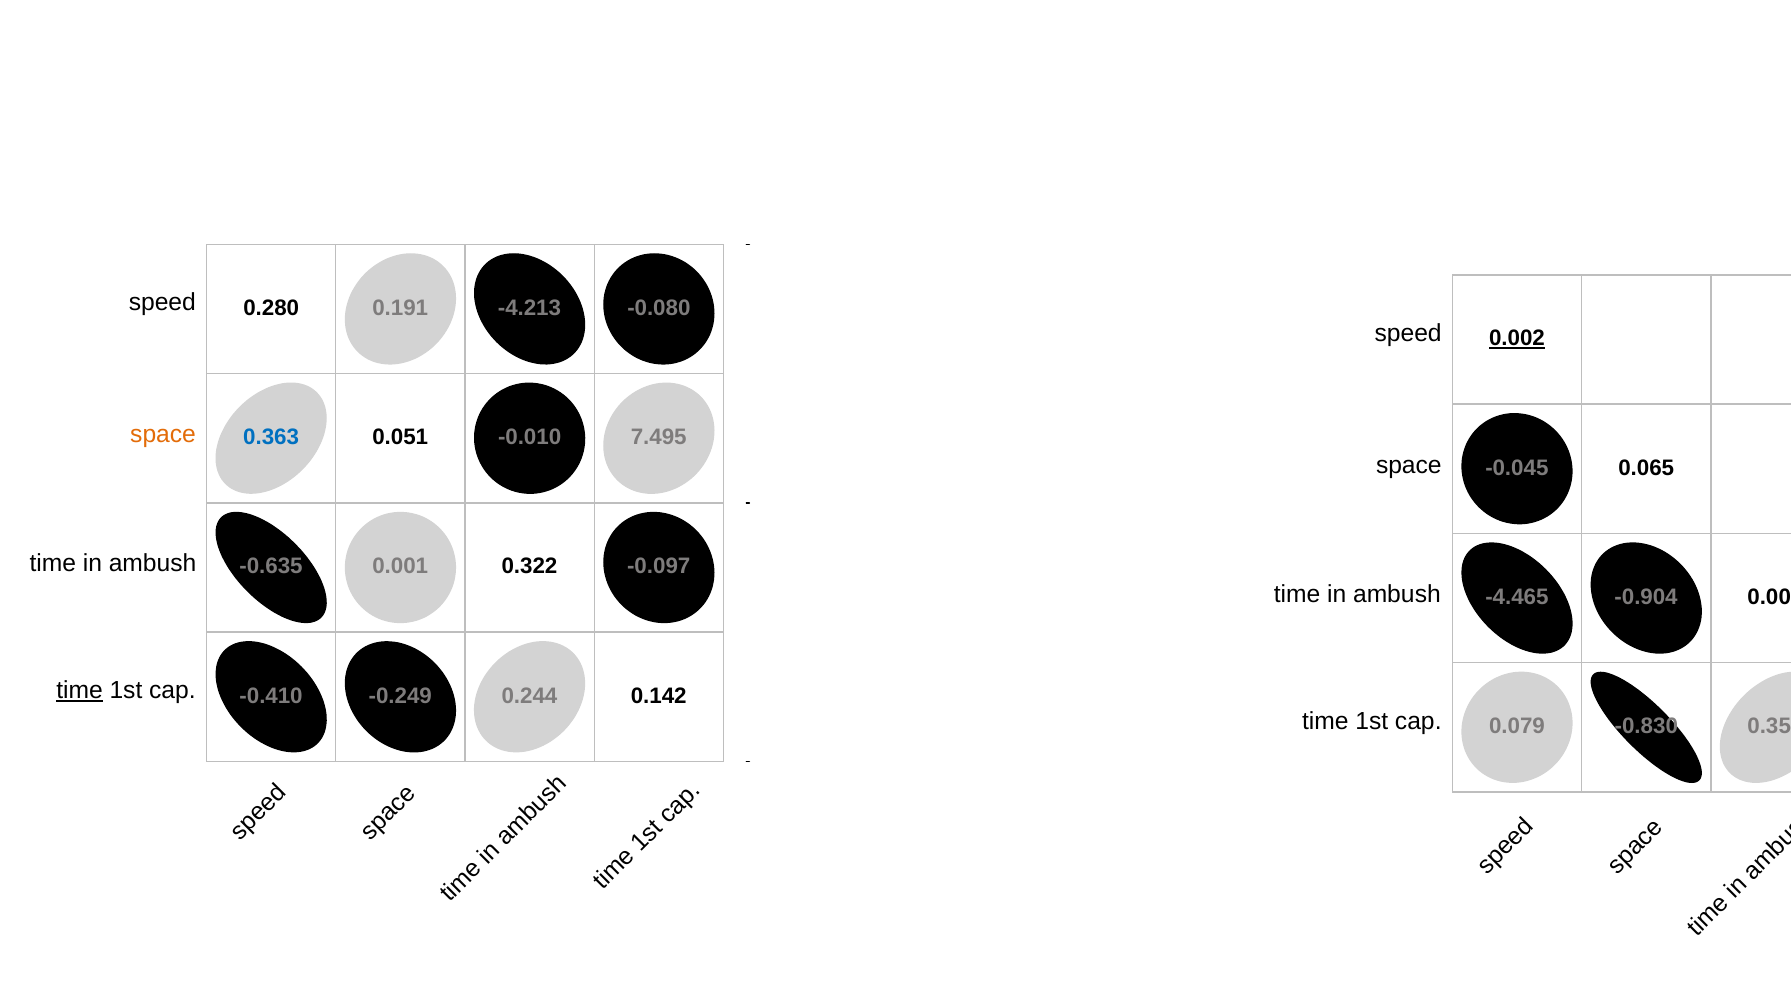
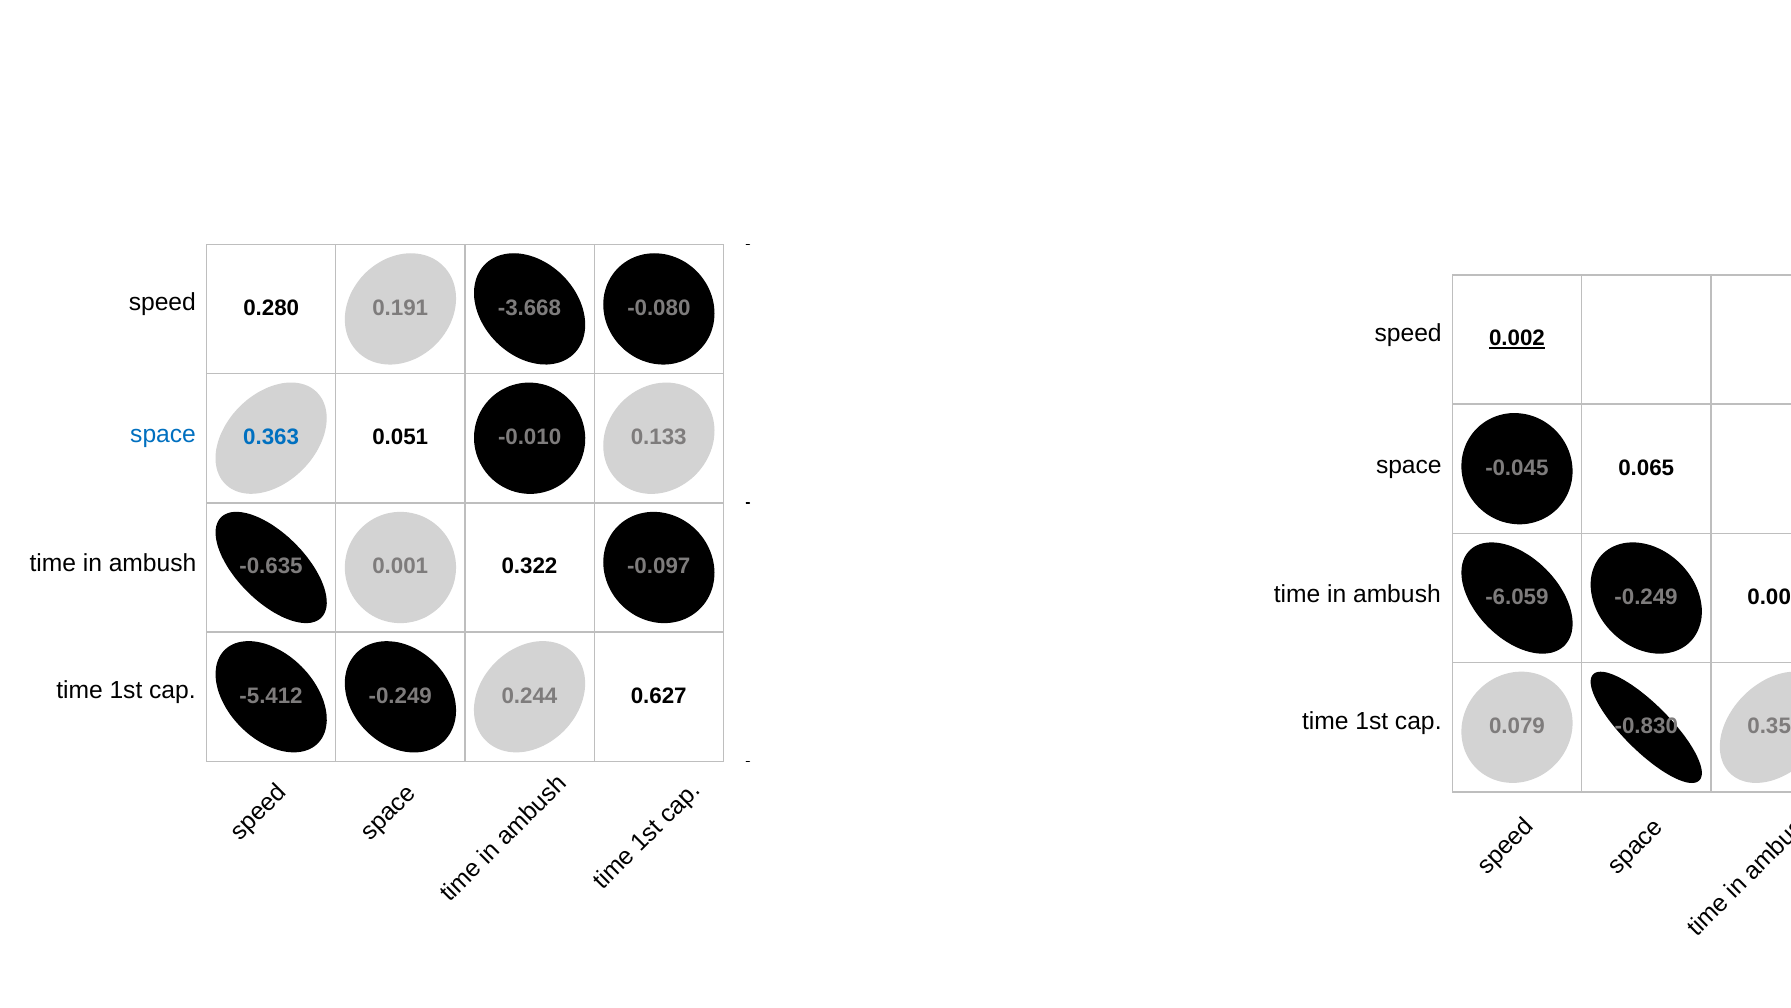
-4.213: -4.213 -> -3.668 (529, 308)
space colour: orange -> blue (163, 434)
7.495: 7.495 -> 0.133 (659, 437)
-4.465: -4.465 -> -6.059 (1517, 597)
-0.904: -0.904 -> -0.249 (1646, 597)
time underline: present -> none (79, 690)
-0.410: -0.410 -> -5.412 (271, 695)
0.142: 0.142 -> 0.627 (659, 695)
